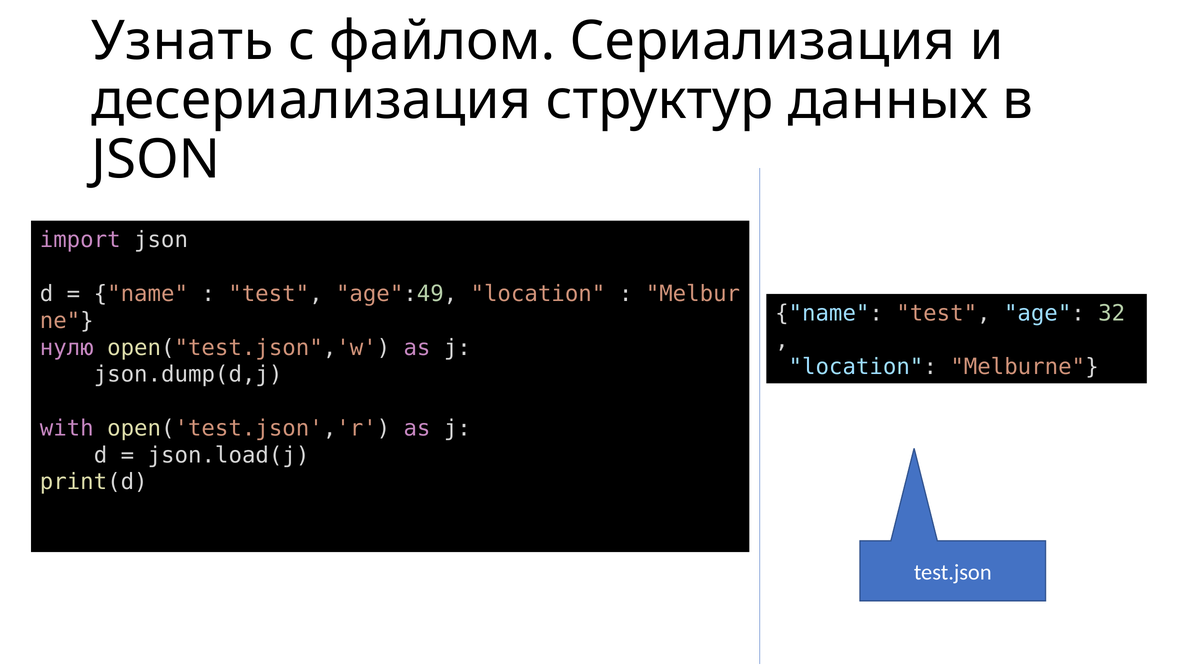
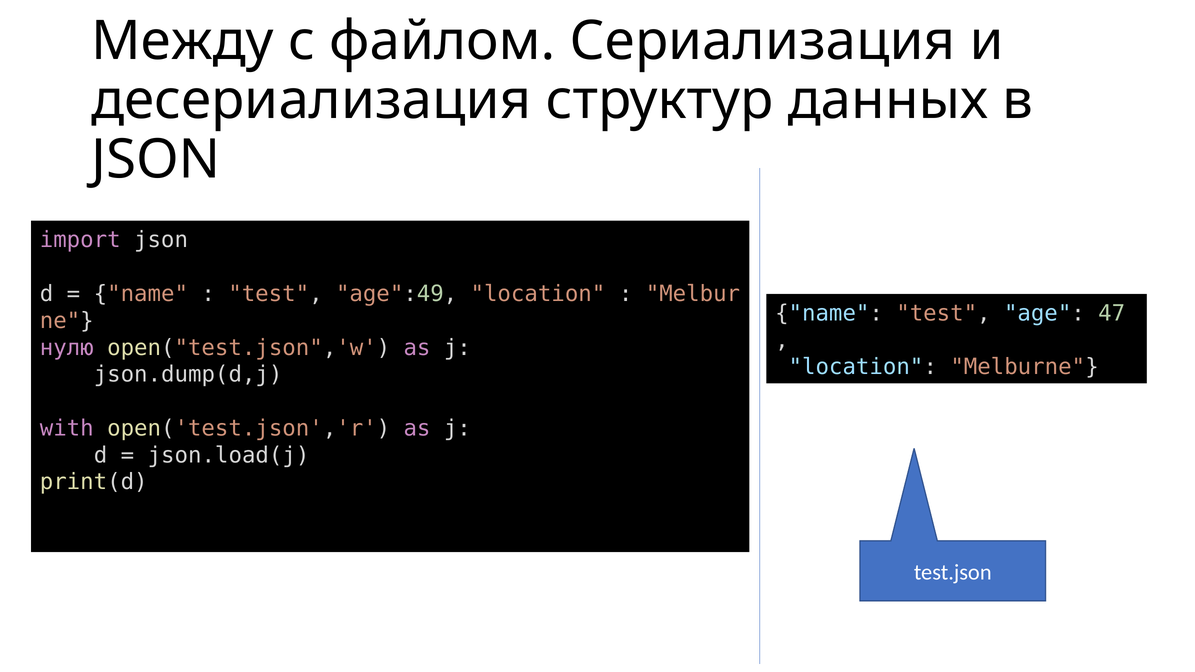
Узнать: Узнать -> Между (182, 41)
32: 32 -> 47 (1112, 313)
